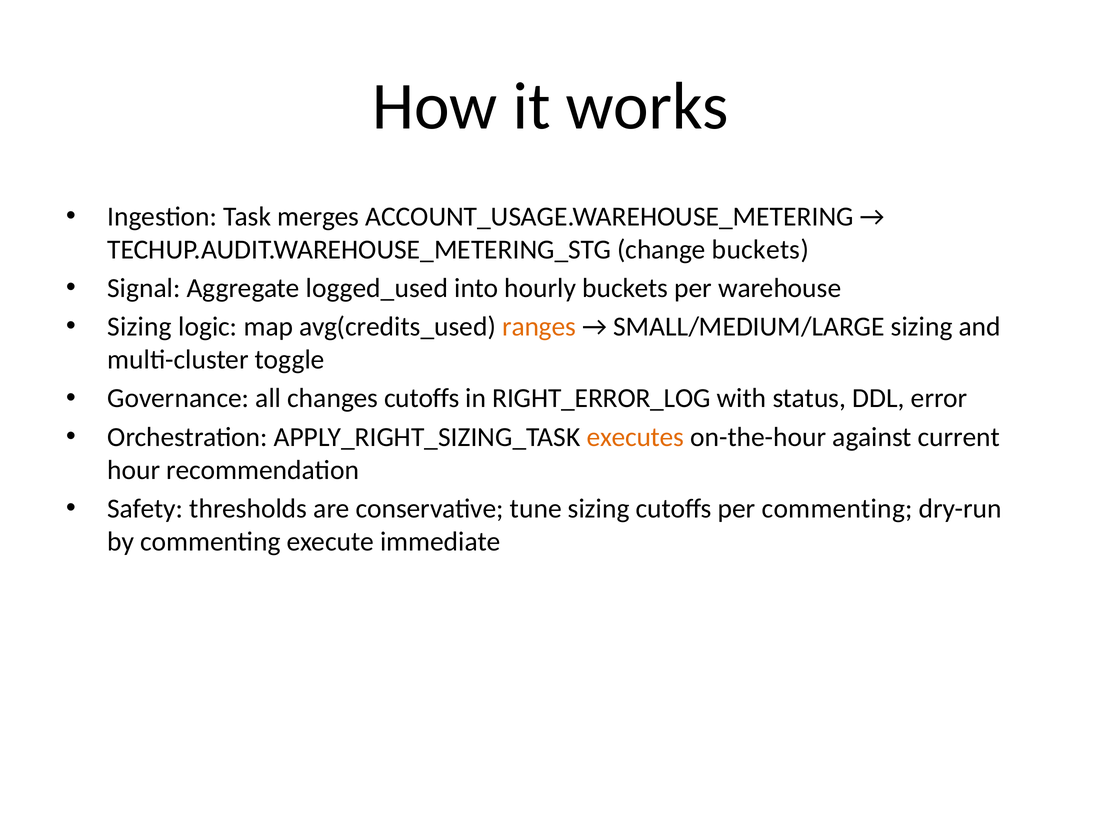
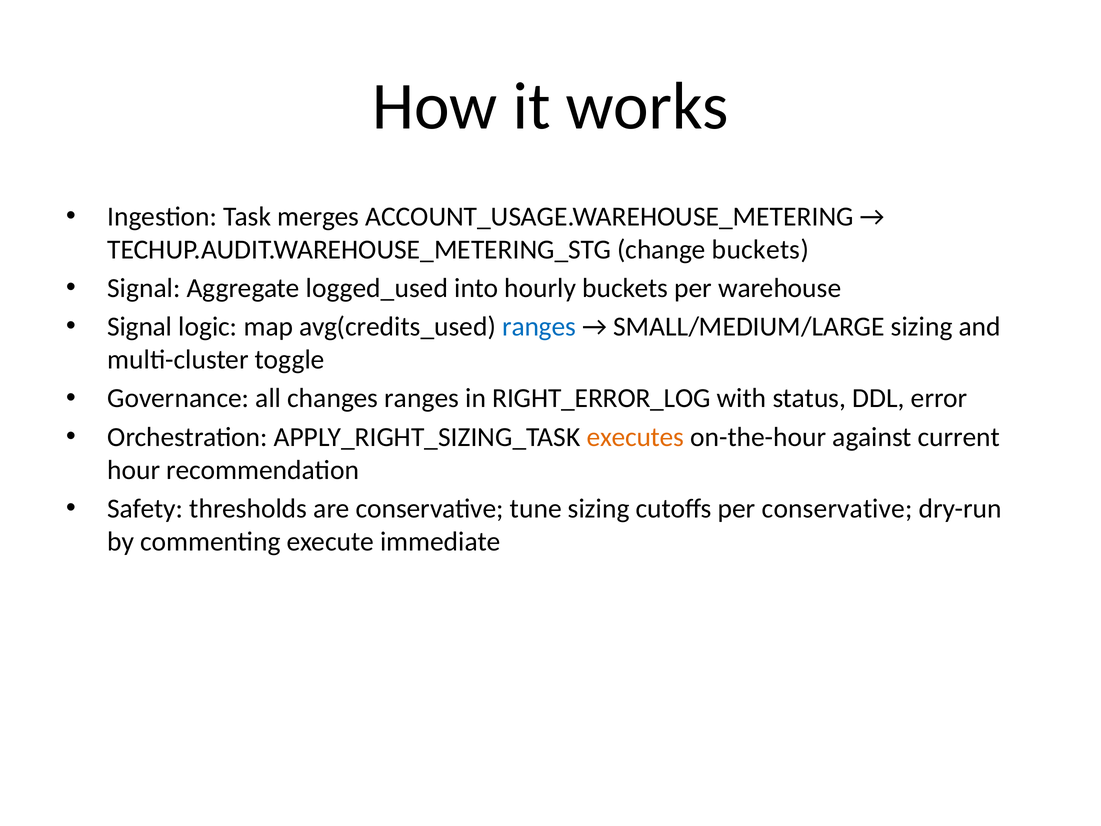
Sizing: Sizing -> Signal (140, 327)
ranges colour: orange -> blue (539, 327)
changes cutoffs: cutoffs -> ranges (422, 398)
per commenting: commenting -> conservative (837, 508)
